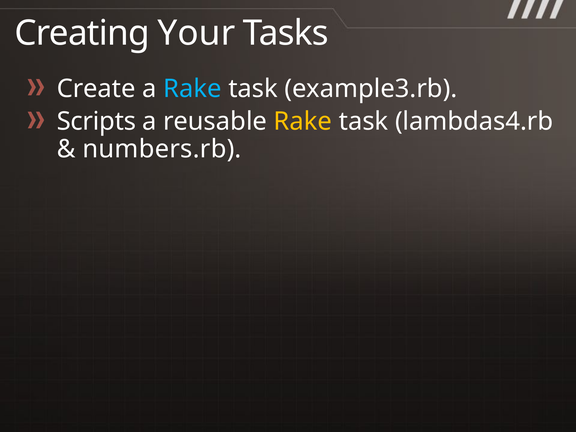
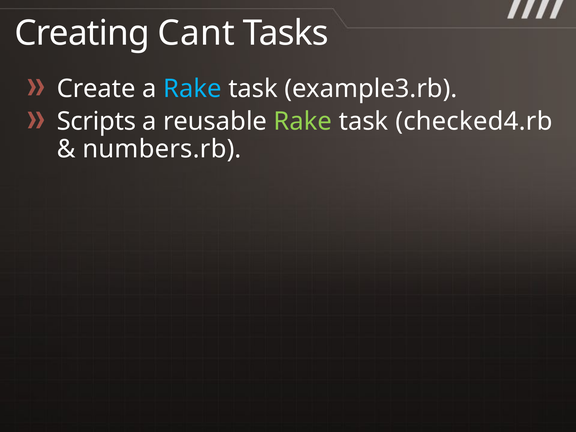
Your: Your -> Cant (196, 33)
Rake colour: yellow -> light green (303, 121)
lambdas4.rb: lambdas4.rb -> checked4.rb (474, 121)
